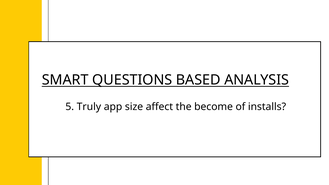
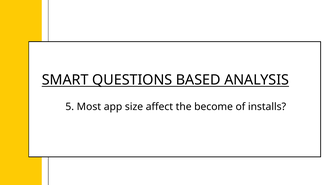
Truly: Truly -> Most (89, 107)
